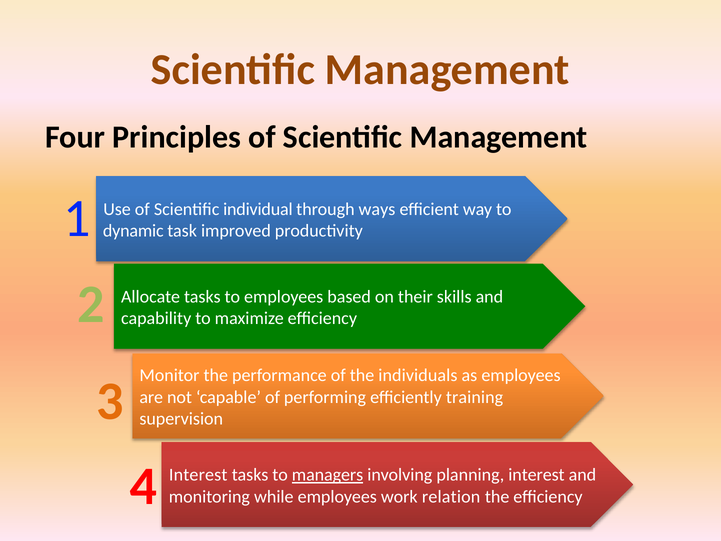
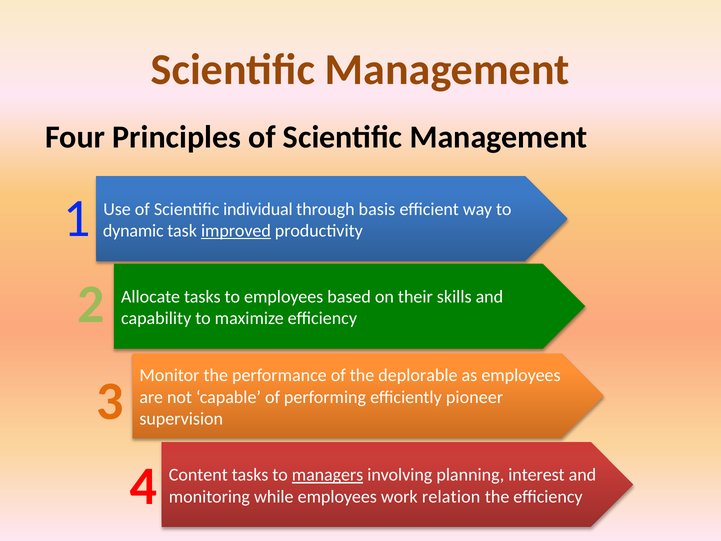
ways: ways -> basis (377, 209)
improved underline: none -> present (236, 231)
individuals: individuals -> deplorable (418, 375)
training: training -> pioneer (475, 397)
Interest: Interest -> Content (198, 475)
